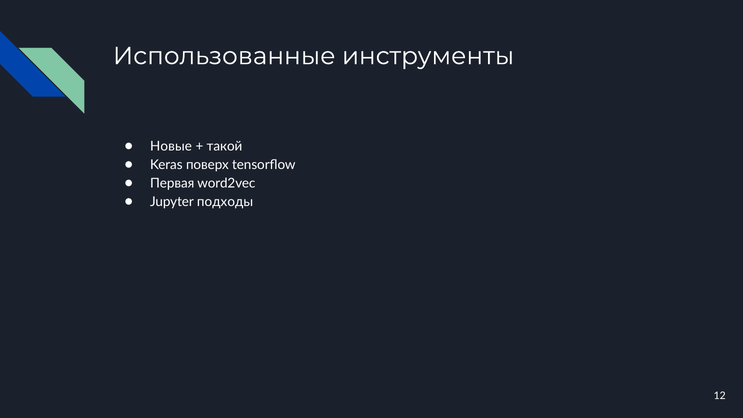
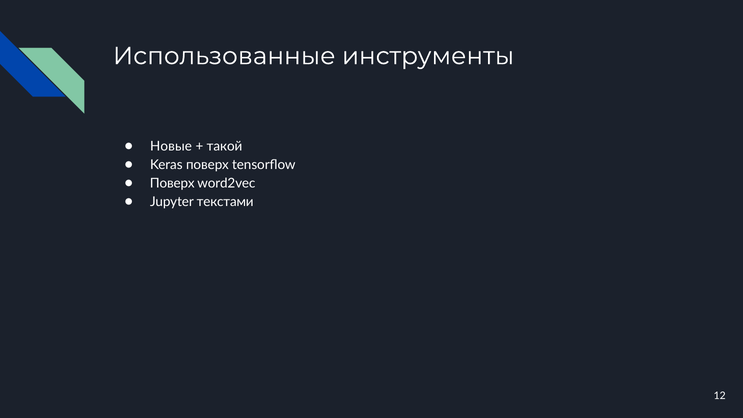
Первая: Первая -> Поверх (172, 183)
подходы: подходы -> текстами (225, 202)
